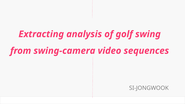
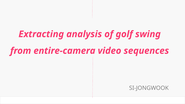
swing-camera: swing-camera -> entire-camera (64, 51)
